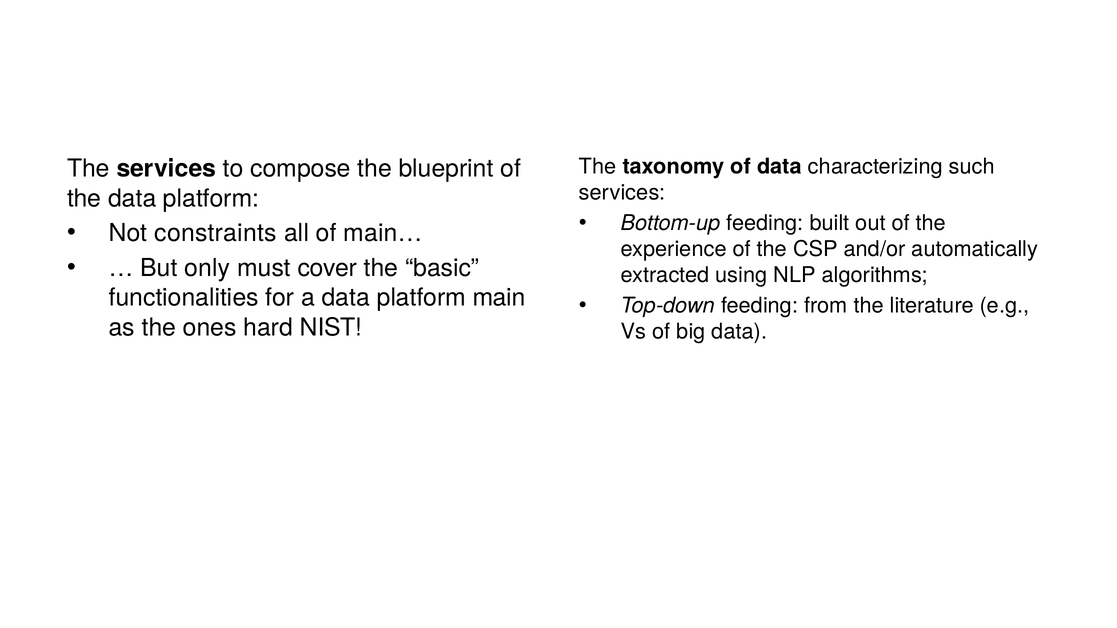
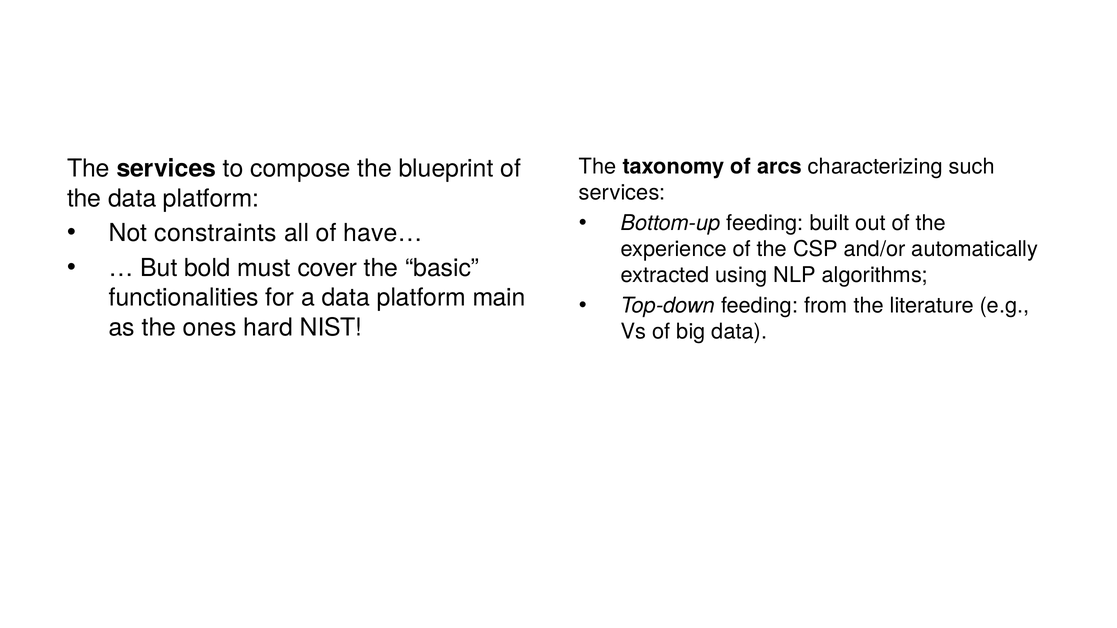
of data: data -> arcs (779, 167)
main…: main… -> have… (383, 233)
only: only -> bold (207, 268)
